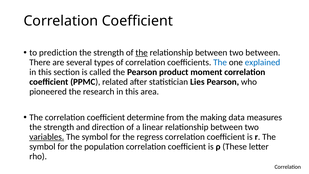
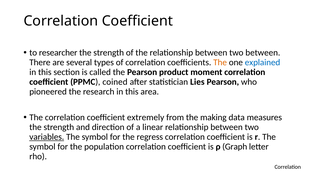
prediction: prediction -> researcher (58, 53)
the underline: present -> none (142, 53)
The colour: blue -> orange (220, 62)
related: related -> coined (115, 82)
determine: determine -> extremely (146, 117)
These: These -> Graph (235, 146)
